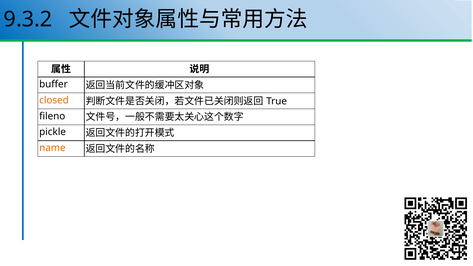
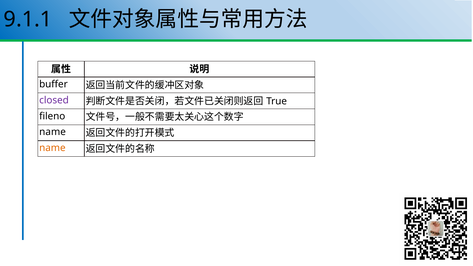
9.3.2: 9.3.2 -> 9.1.1 (28, 19)
closed colour: orange -> purple (54, 100)
pickle: pickle -> name (53, 132)
